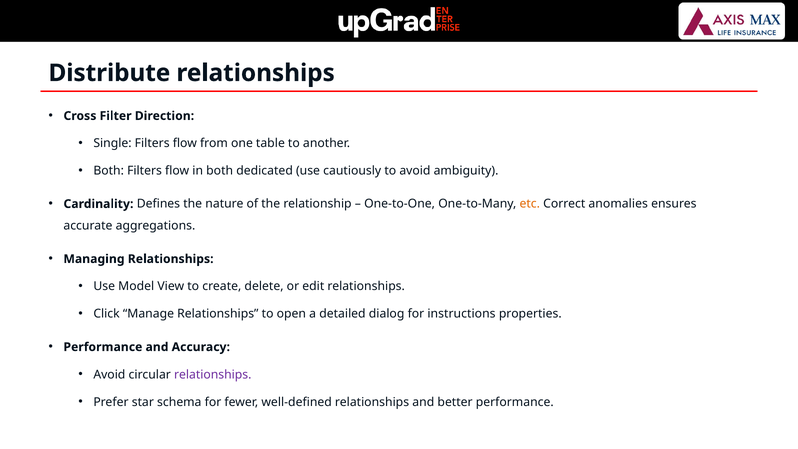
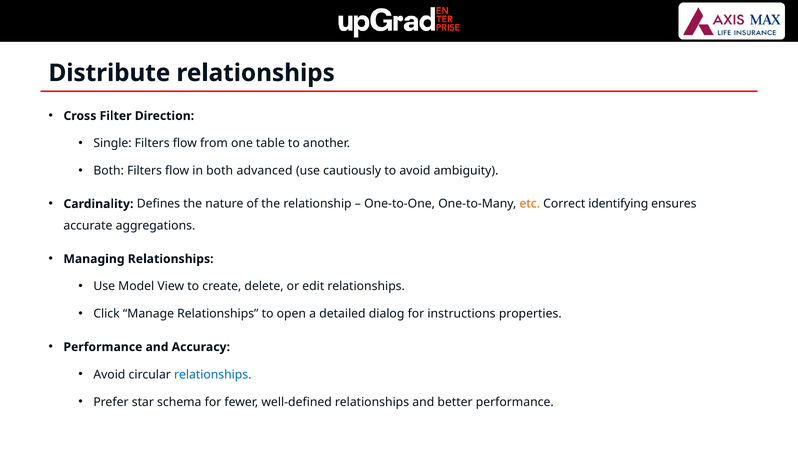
dedicated: dedicated -> advanced (265, 171)
anomalies: anomalies -> identifying (618, 204)
relationships colour: purple -> blue (213, 374)
